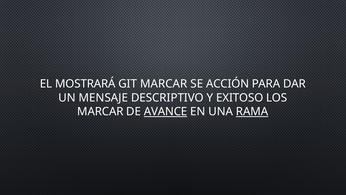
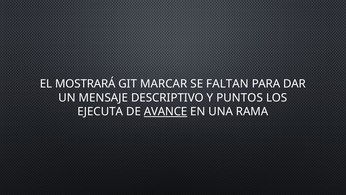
ACCIÓN: ACCIÓN -> FALTAN (227, 84)
EXITOSO: EXITOSO -> PUNTOS (240, 98)
MARCAR: MARCAR -> EJECUTA (100, 111)
RAMA underline: present -> none (252, 111)
